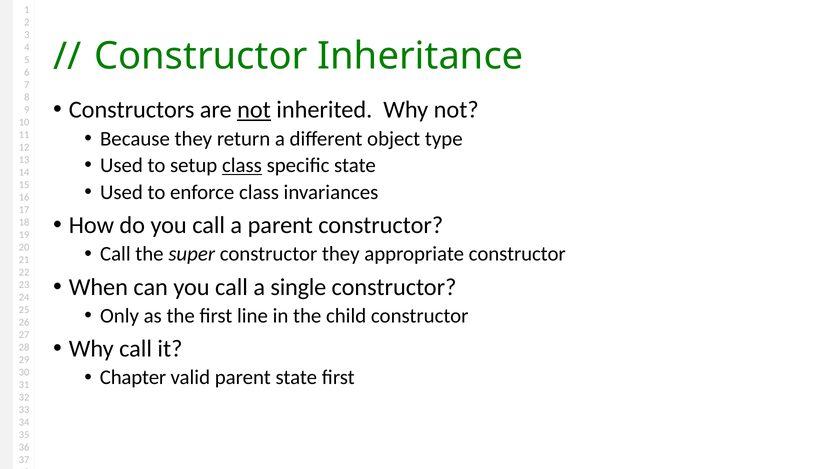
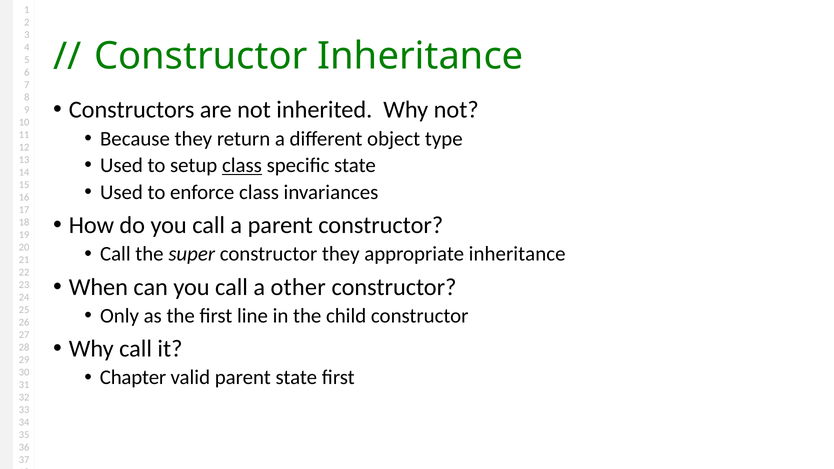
not underline: present -> none (254, 110)
appropriate constructor: constructor -> inheritance (517, 254)
single: single -> other (298, 287)
